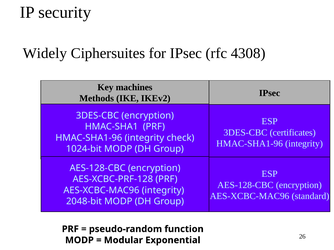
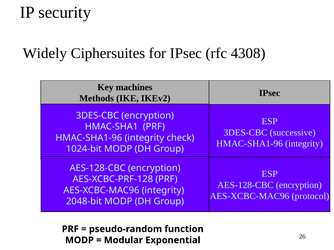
certificates: certificates -> successive (293, 133)
standard: standard -> protocol (310, 197)
